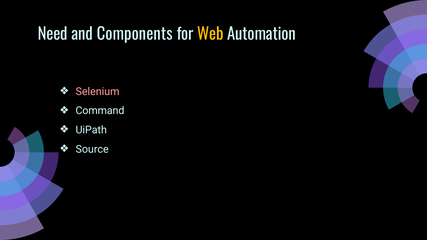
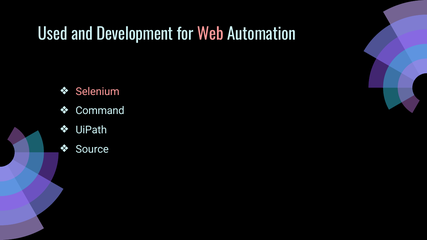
Need: Need -> Used (53, 34)
Components: Components -> Development (135, 34)
Web colour: yellow -> pink (210, 34)
